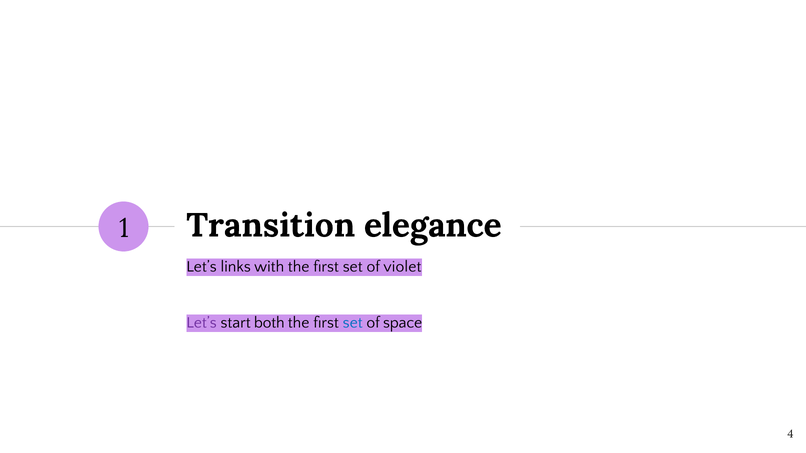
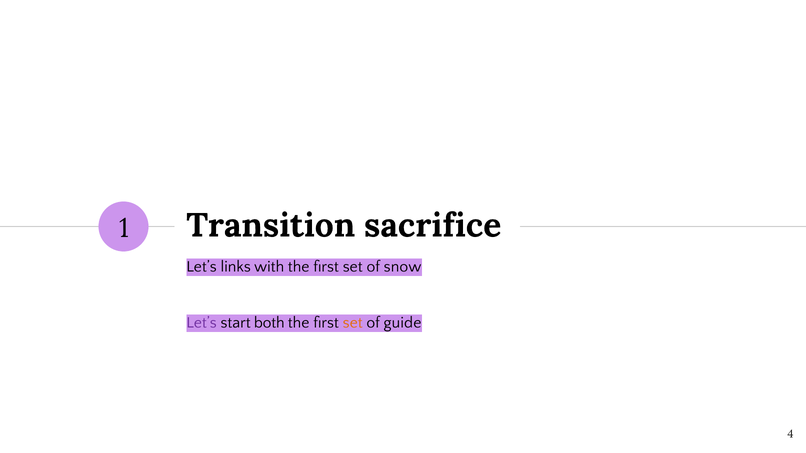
elegance: elegance -> sacrifice (433, 226)
violet: violet -> snow (403, 267)
set colour: blue -> orange (353, 323)
space: space -> guide (402, 323)
